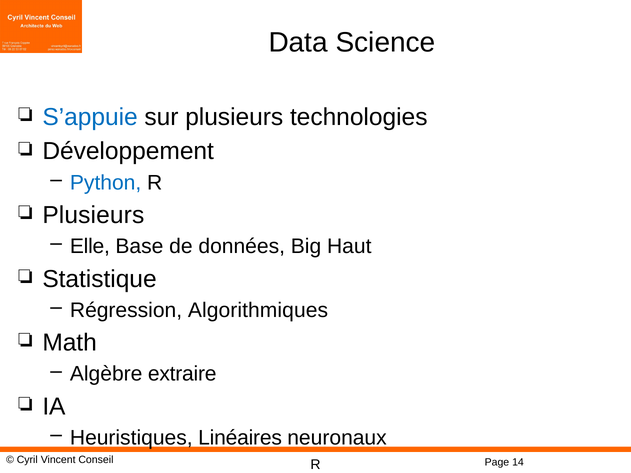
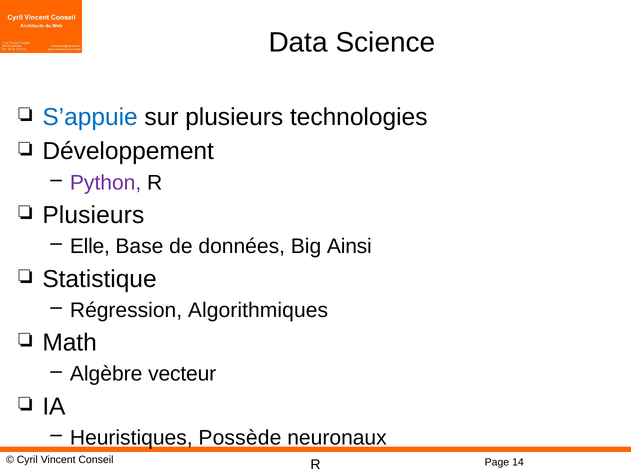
Python colour: blue -> purple (106, 183)
Haut: Haut -> Ainsi (349, 247)
extraire: extraire -> vecteur (182, 374)
Linéaires: Linéaires -> Possède (240, 438)
